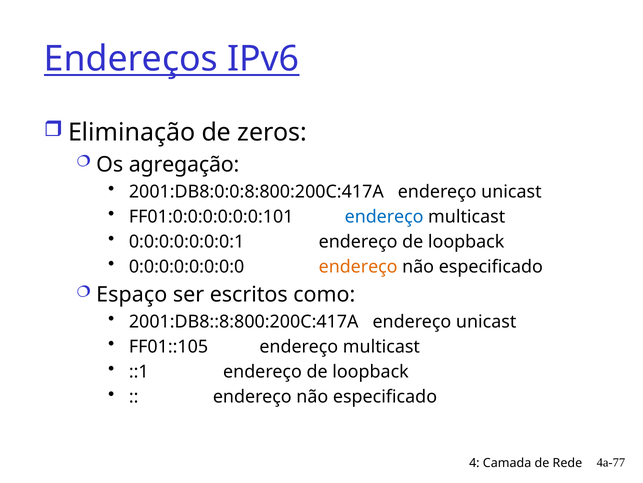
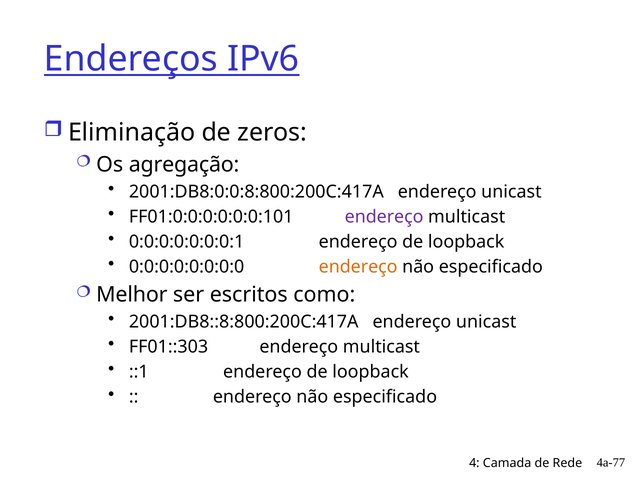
endereço colour: blue -> purple (384, 216)
Espaço: Espaço -> Melhor (132, 294)
FF01::105: FF01::105 -> FF01::303 (169, 346)
